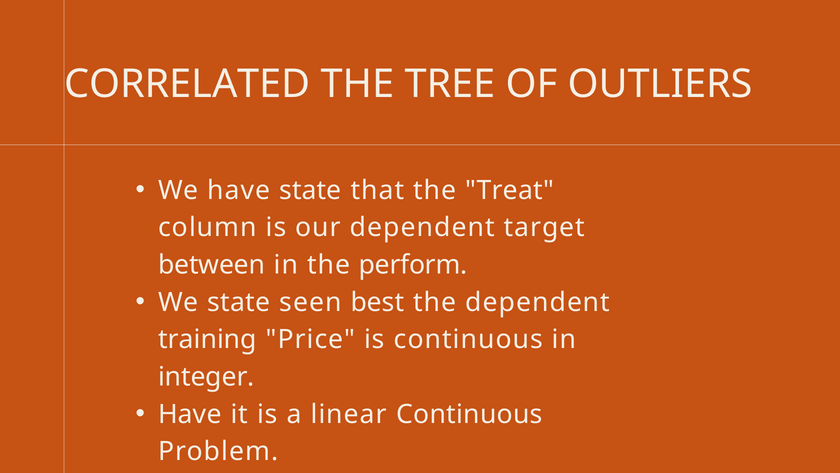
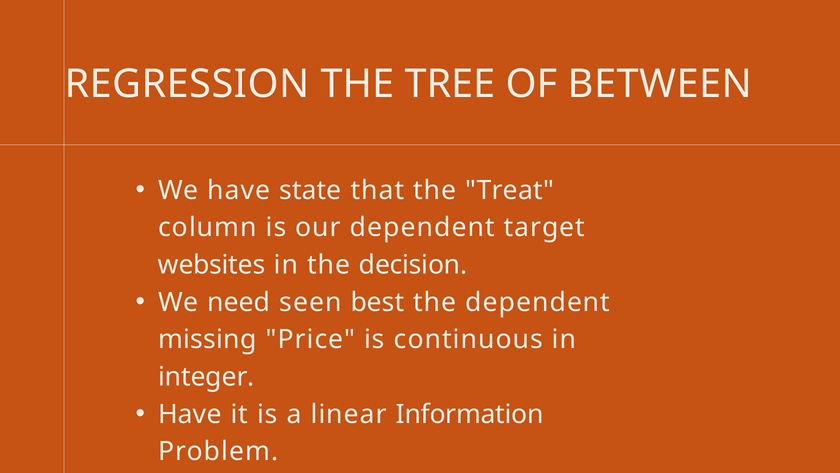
CORRELATED: CORRELATED -> REGRESSION (187, 84)
OUTLIERS: OUTLIERS -> BETWEEN (660, 84)
between: between -> websites (212, 265)
perform: perform -> decision (413, 265)
We state: state -> need (239, 302)
training: training -> missing (207, 339)
linear Continuous: Continuous -> Information (470, 414)
